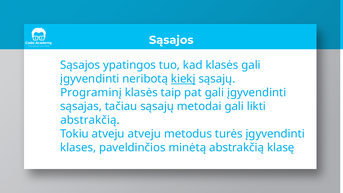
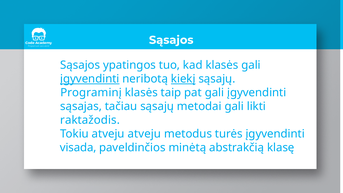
įgyvendinti underline: none -> present (90, 79)
abstrakčią: abstrakčią -> raktažodis (90, 120)
klases: klases -> visada (78, 147)
